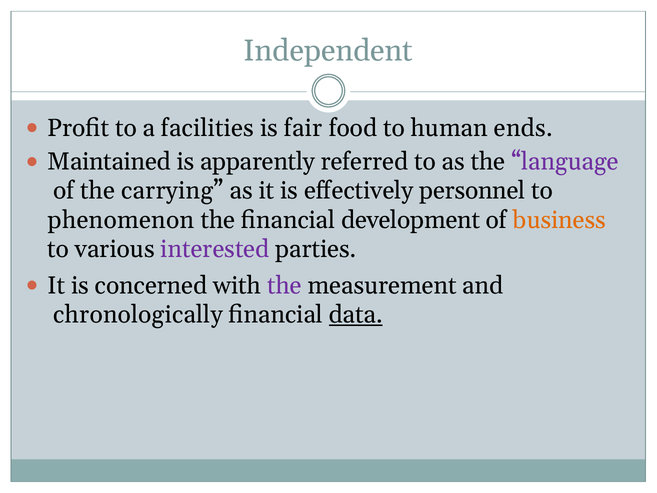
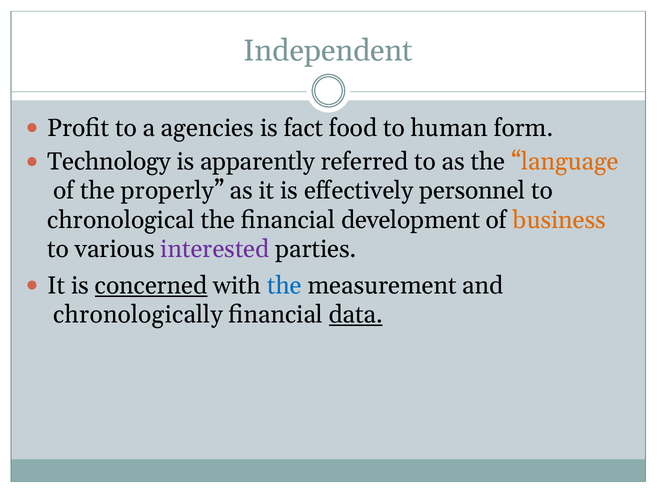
facilities: facilities -> agencies (208, 128)
fair: fair -> fact (303, 128)
ends: ends -> form (523, 128)
Maintained: Maintained -> Technology (109, 161)
language colour: purple -> orange (565, 161)
carrying: carrying -> properly (172, 191)
phenomenon: phenomenon -> chronological (121, 220)
concerned underline: none -> present (151, 285)
the colour: purple -> blue (284, 285)
